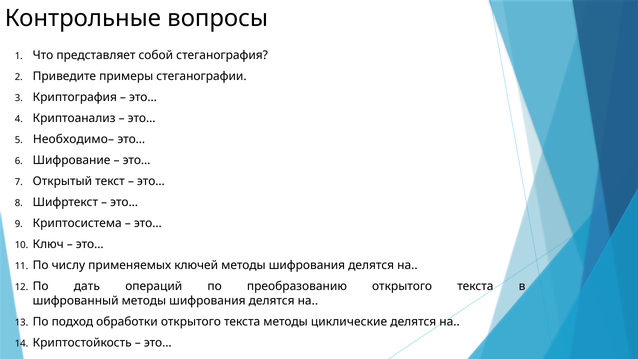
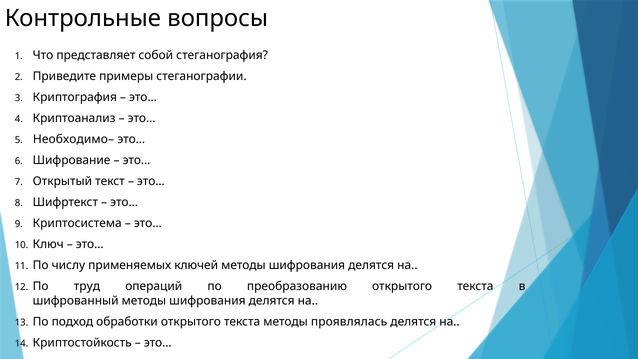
дать: дать -> труд (87, 286)
циклические: циклические -> проявлялась (349, 322)
